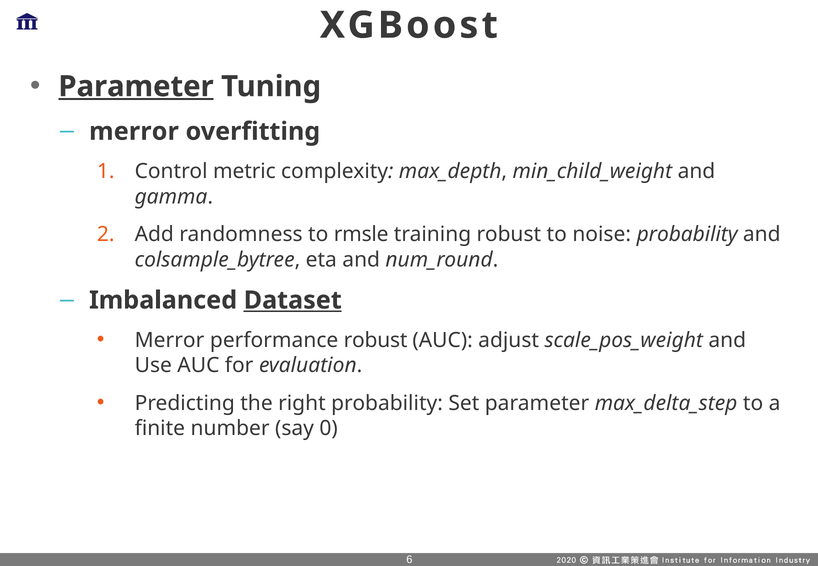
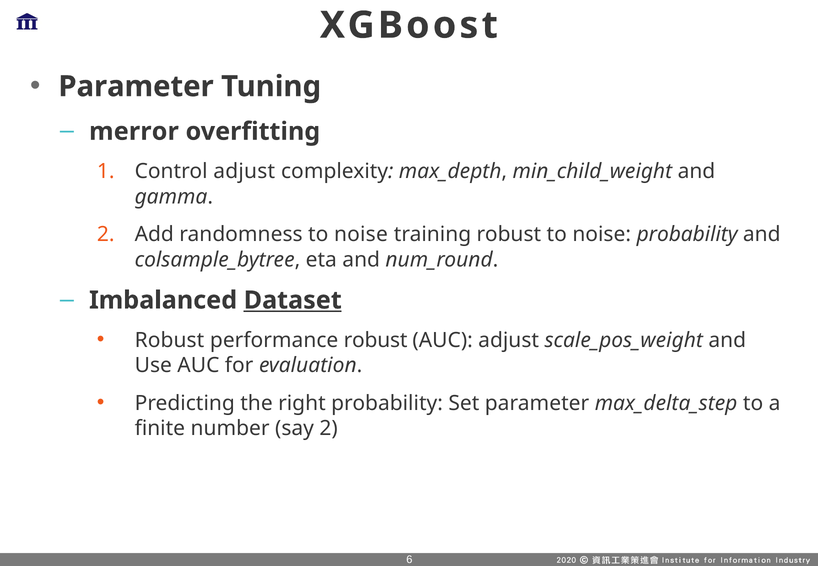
Parameter underline: present -> none (136, 87)
Control metric: metric -> adjust (244, 172)
randomness to rmsle: rmsle -> noise (361, 235)
Merror: Merror -> Robust (169, 340)
say 0: 0 -> 2 (329, 429)
